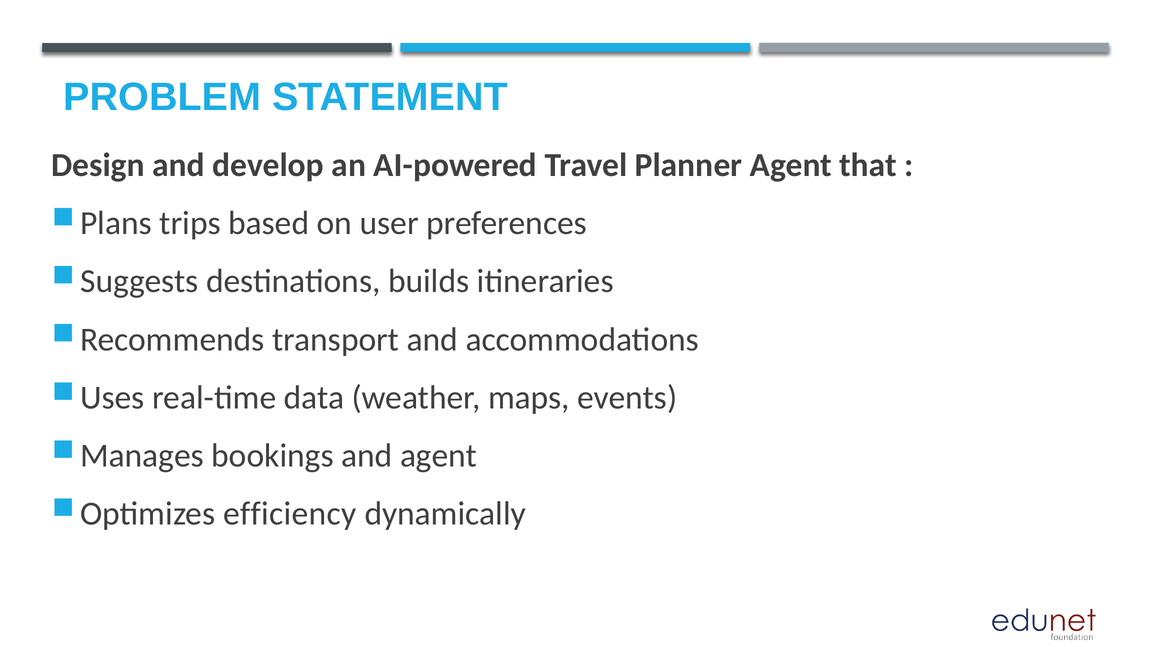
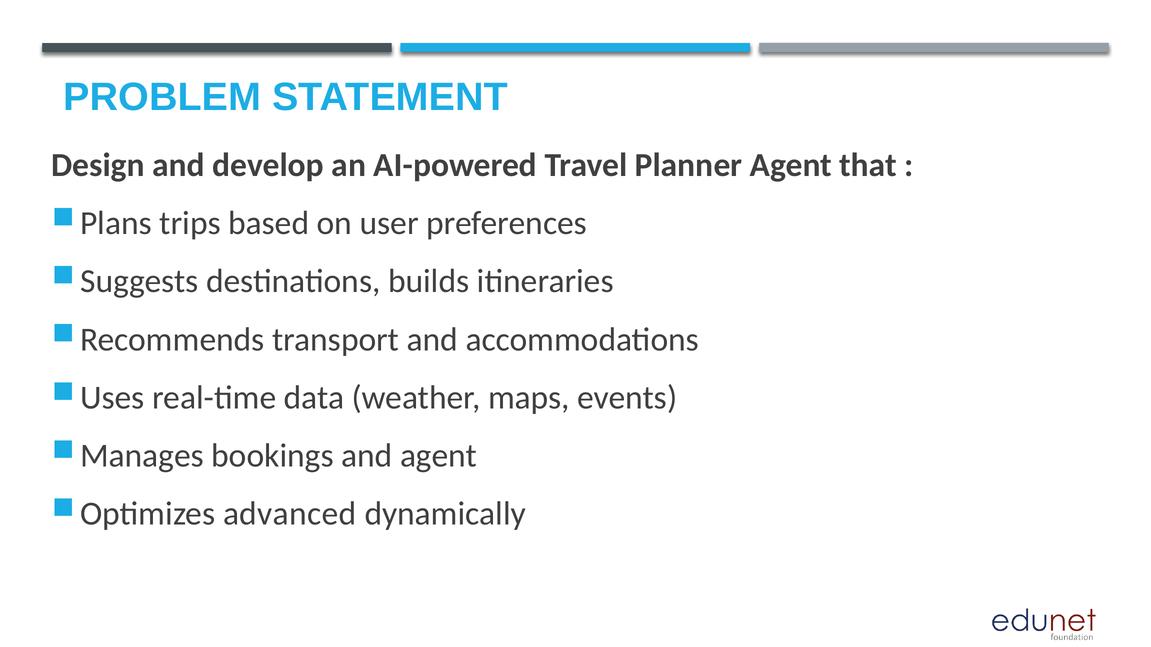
efficiency: efficiency -> advanced (290, 514)
